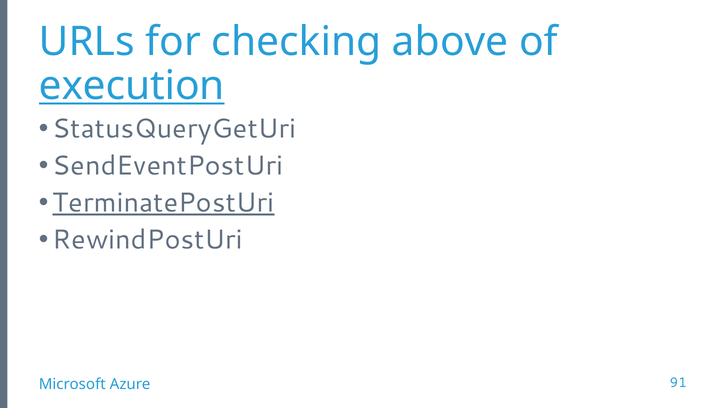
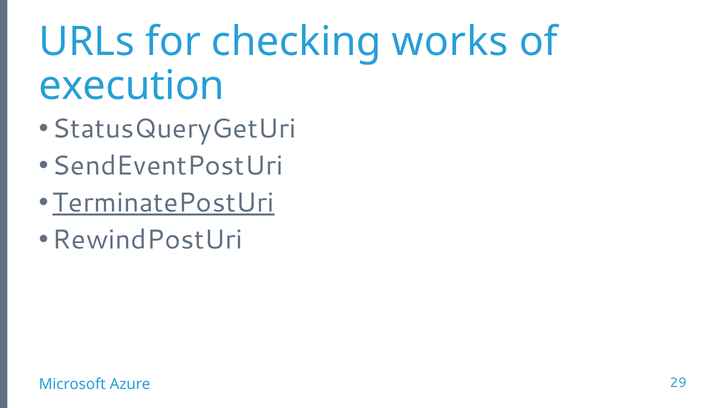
above: above -> works (450, 42)
execution underline: present -> none (132, 86)
91: 91 -> 29 (678, 382)
